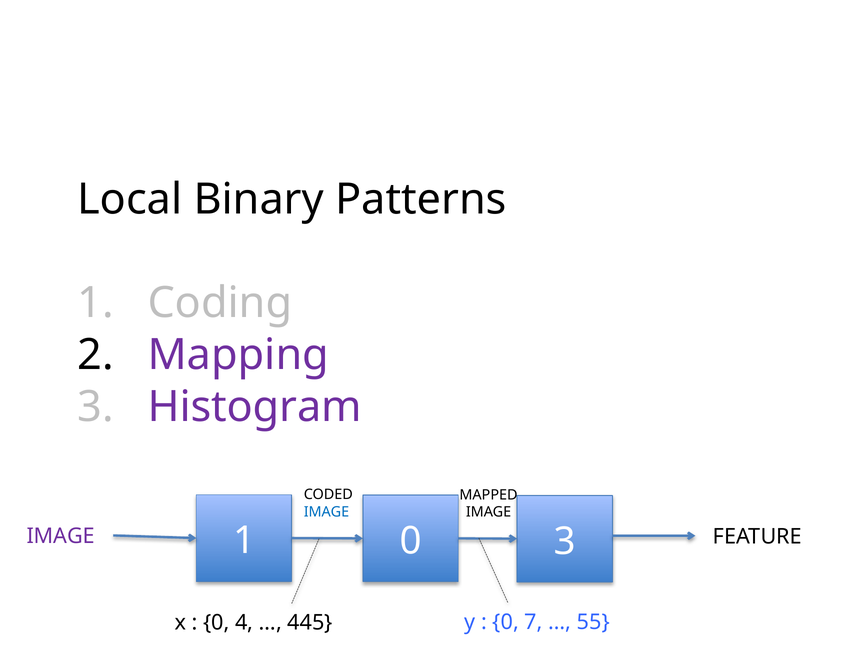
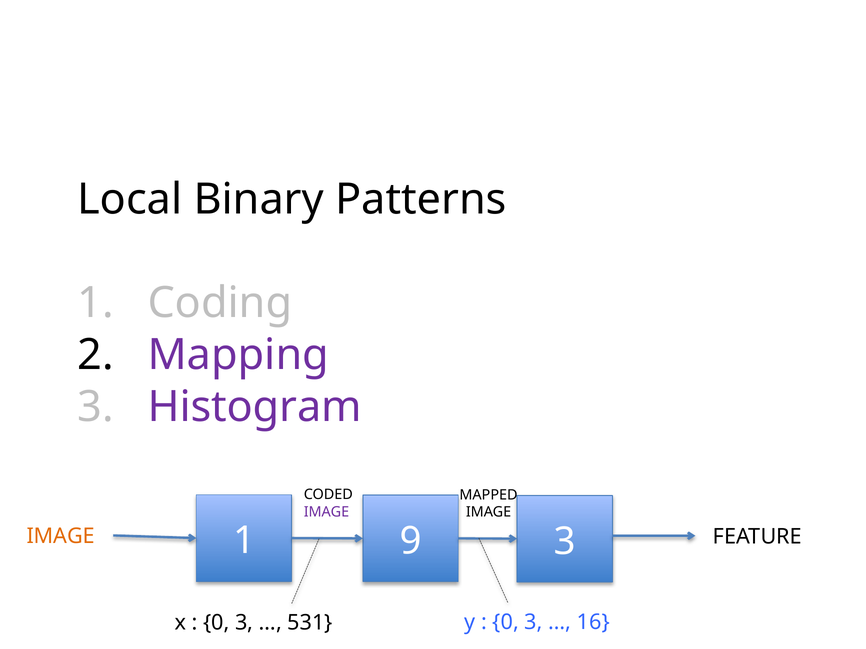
IMAGE colour: blue -> purple (326, 512)
1 0: 0 -> 9 (411, 541)
IMAGE colour: purple -> orange (61, 537)
4: 4 -> 3 (244, 623)
445: 445 -> 531 (310, 623)
7: 7 -> 3 (534, 623)
55: 55 -> 16 (593, 623)
